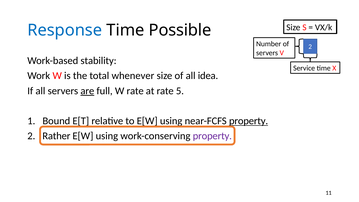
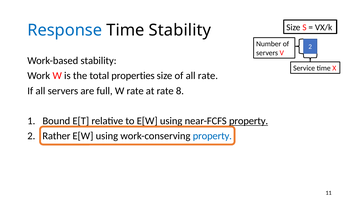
Time Possible: Possible -> Stability (180, 30)
whenever: whenever -> properties (133, 76)
all idea: idea -> rate (208, 76)
are underline: present -> none (87, 91)
5: 5 -> 8 (180, 91)
property colour: purple -> blue (212, 136)
